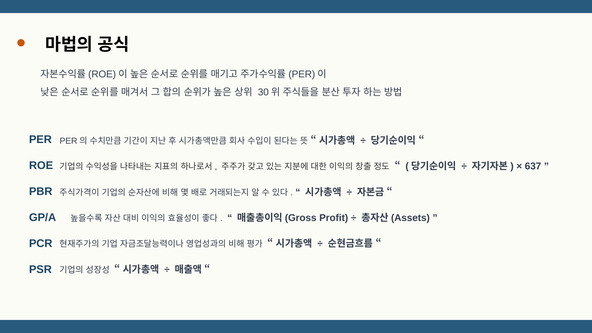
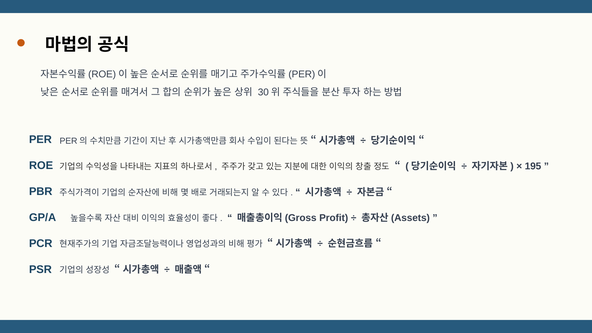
637: 637 -> 195 (533, 166)
